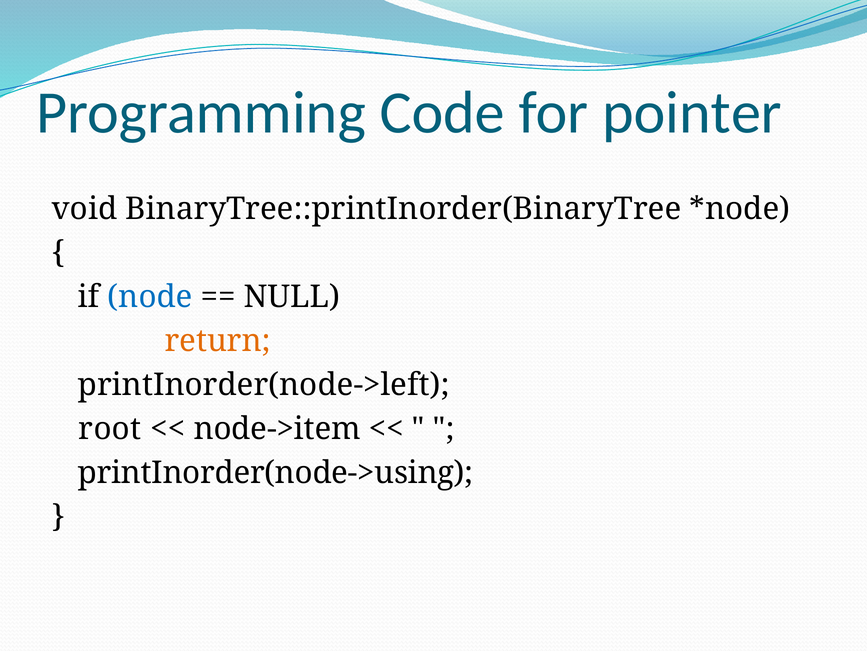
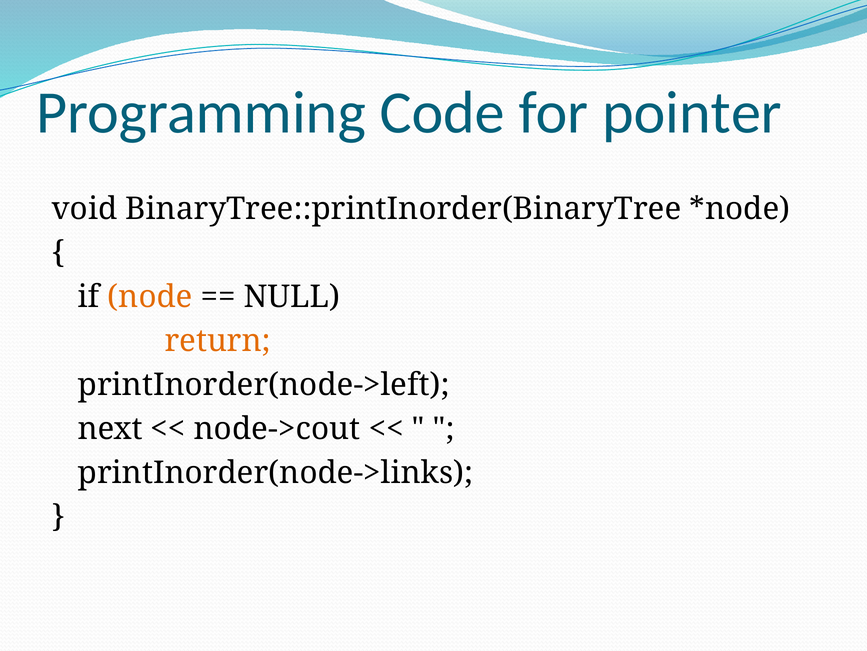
node colour: blue -> orange (150, 297)
root: root -> next (110, 428)
node->item: node->item -> node->cout (277, 428)
printInorder(node->using: printInorder(node->using -> printInorder(node->links (275, 472)
